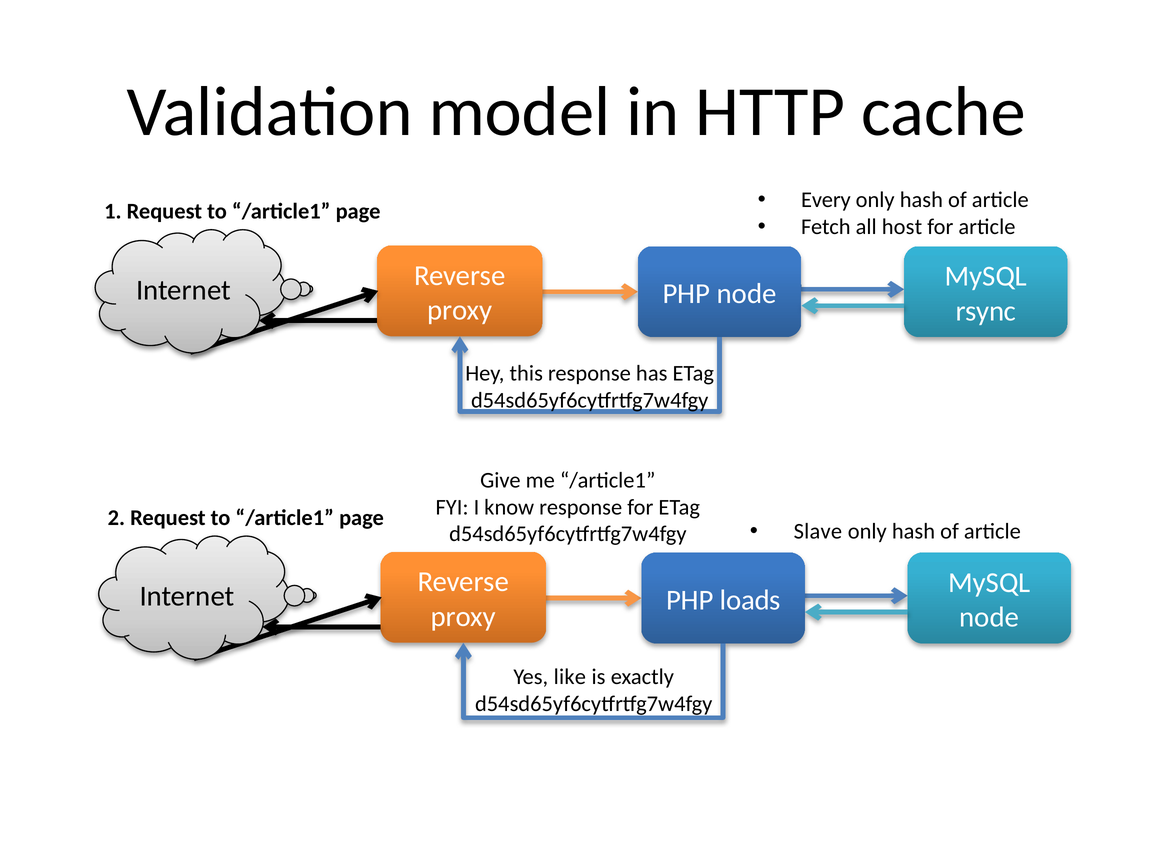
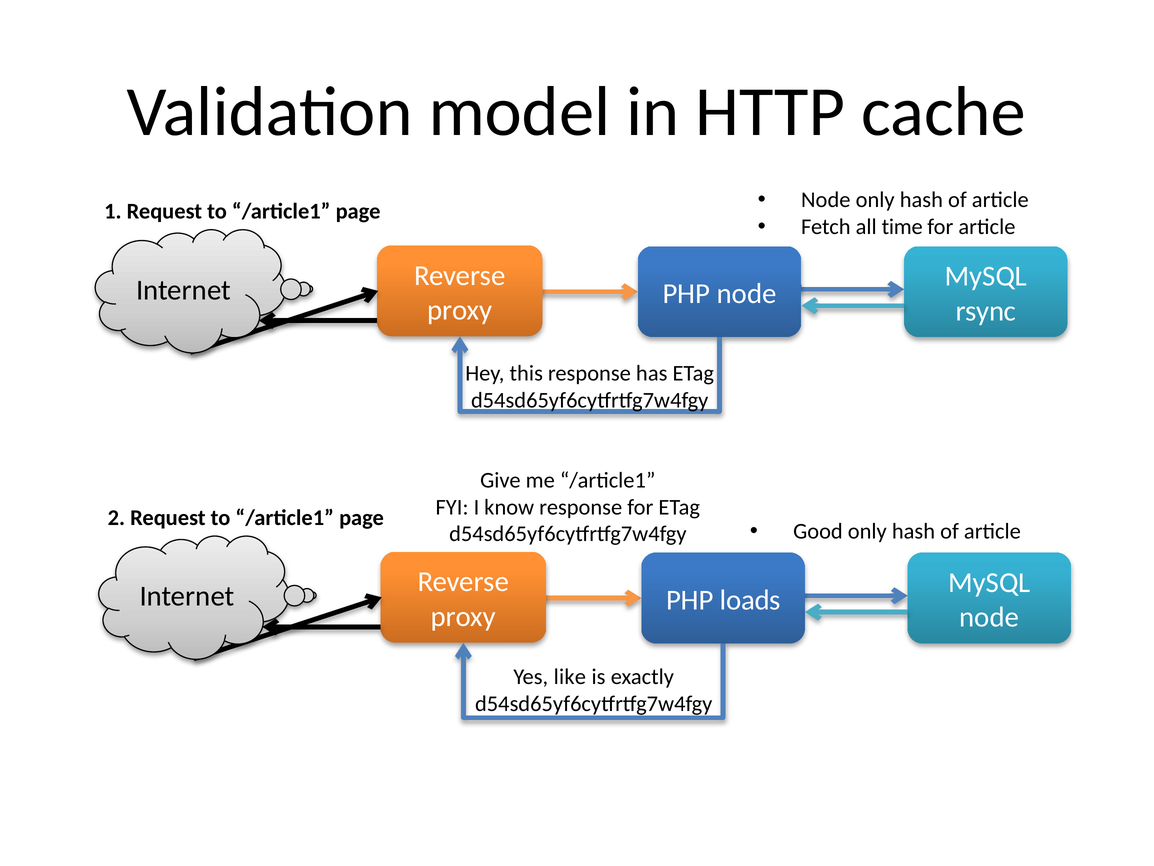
Every: Every -> Node (826, 200)
host: host -> time (902, 227)
Slave: Slave -> Good (818, 531)
